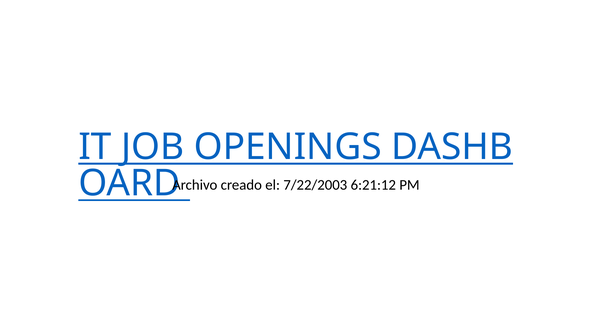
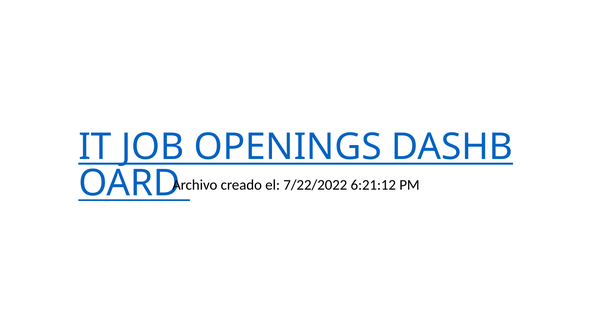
7/22/2003: 7/22/2003 -> 7/22/2022 (315, 185)
